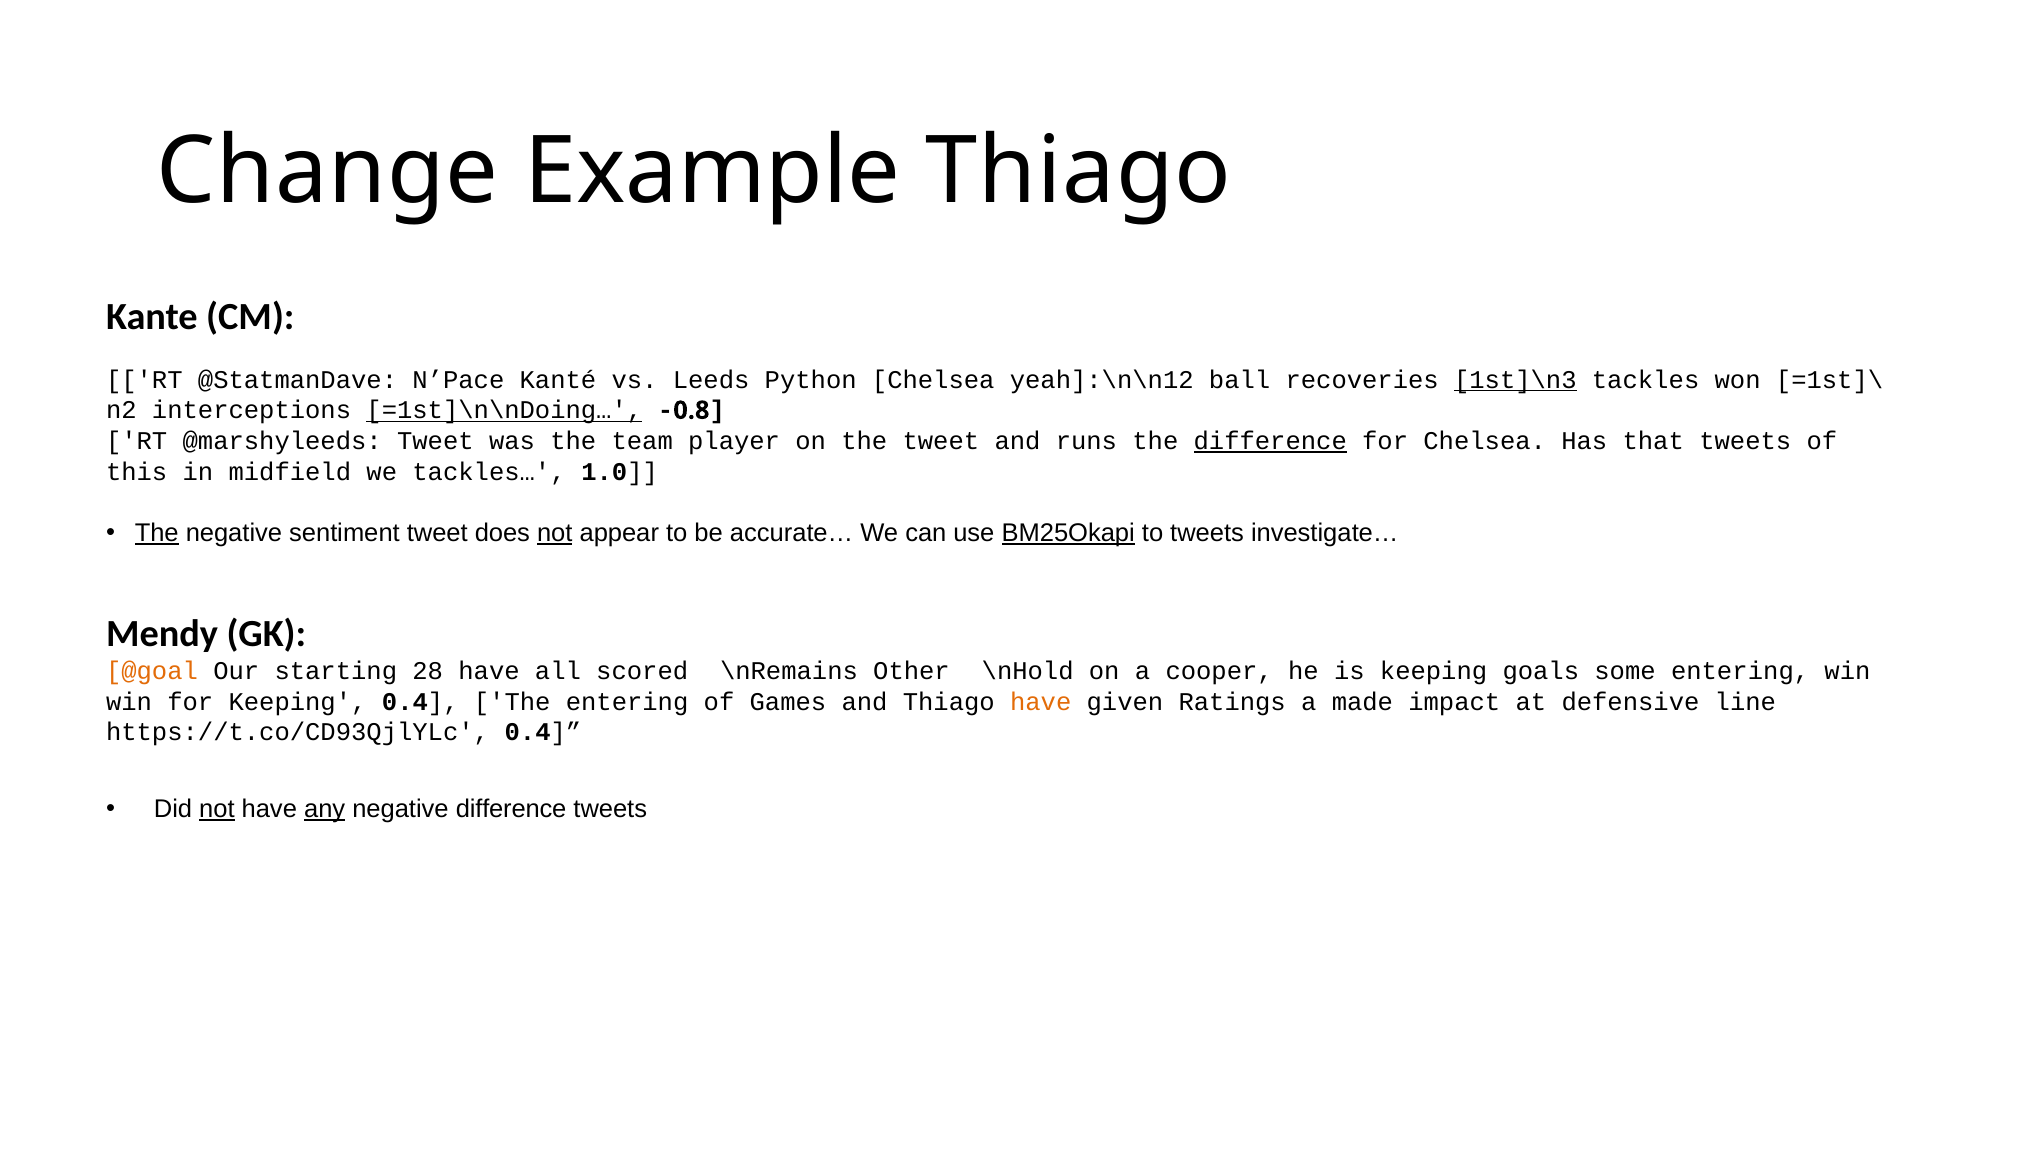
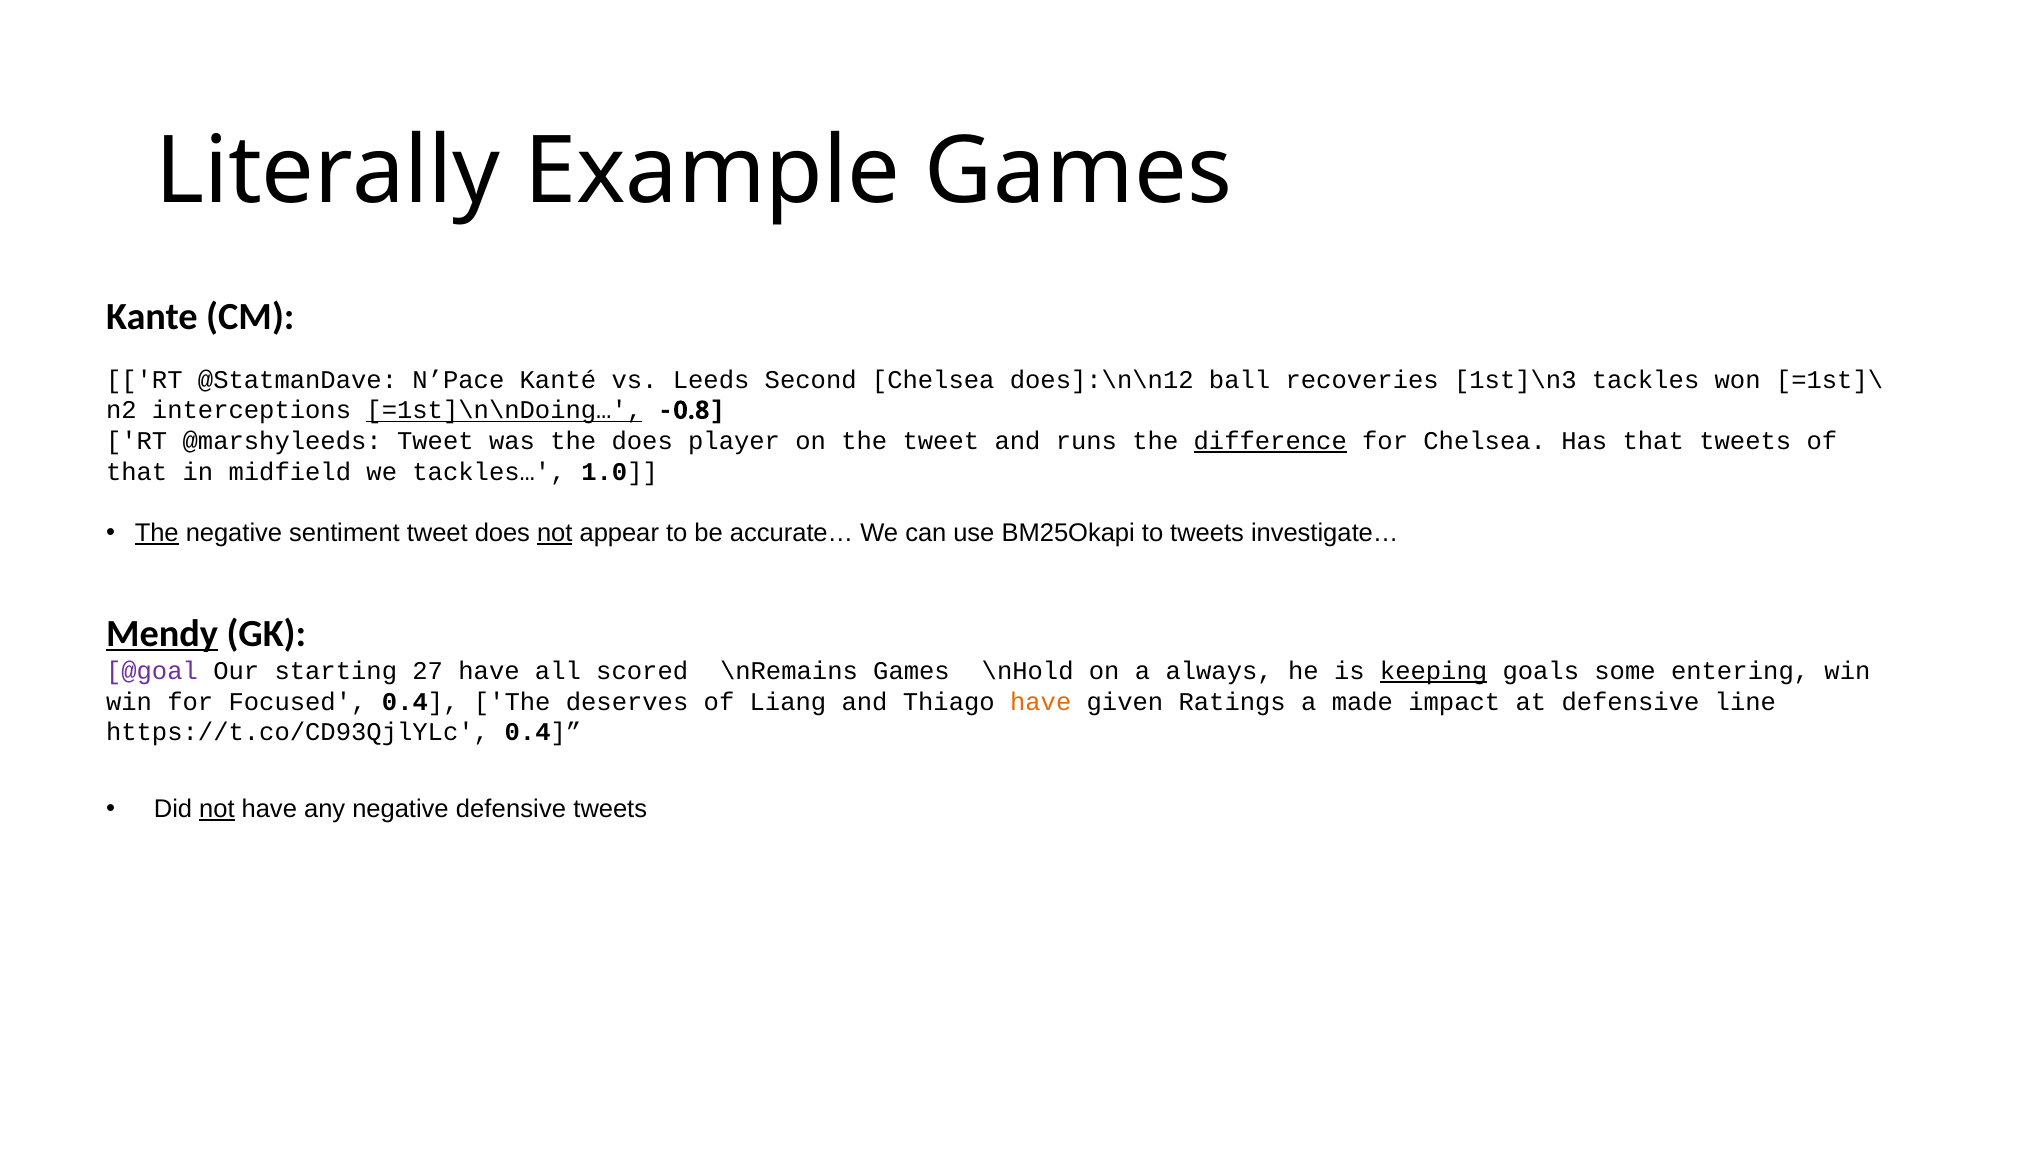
Change: Change -> Literally (328, 172)
Example Thiago: Thiago -> Games (1079, 172)
Python: Python -> Second (811, 380)
yeah]:\n\n12: yeah]:\n\n12 -> does]:\n\n12 (1102, 380)
1st]\n3 underline: present -> none (1515, 380)
the team: team -> does (642, 441)
this: this -> that (137, 472)
BM25Okapi underline: present -> none (1068, 533)
Mendy underline: none -> present (162, 633)
@goal colour: orange -> purple (152, 671)
28: 28 -> 27 (428, 671)
Other: Other -> Games (912, 671)
cooper: cooper -> always (1219, 671)
keeping underline: none -> present (1434, 671)
for Keeping: Keeping -> Focused (298, 702)
The entering: entering -> deserves (627, 702)
Games: Games -> Liang (788, 702)
any underline: present -> none (325, 809)
negative difference: difference -> defensive (511, 809)
